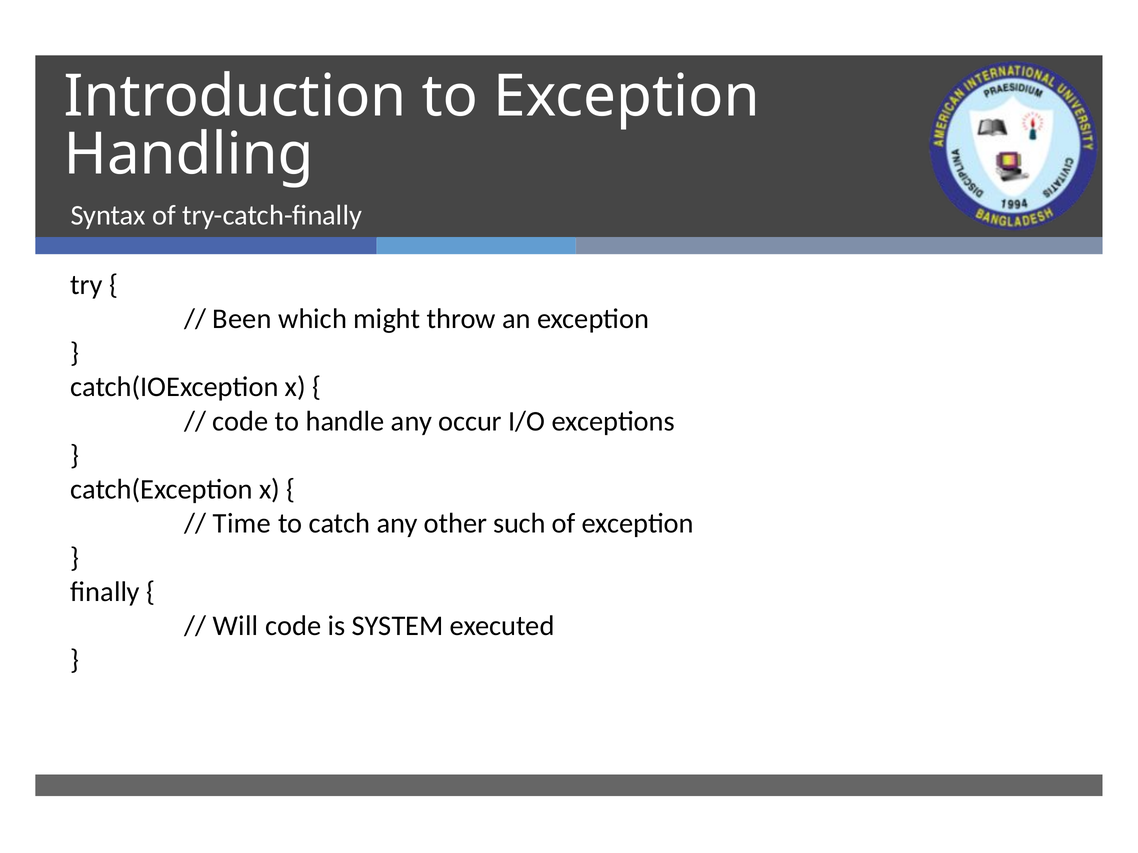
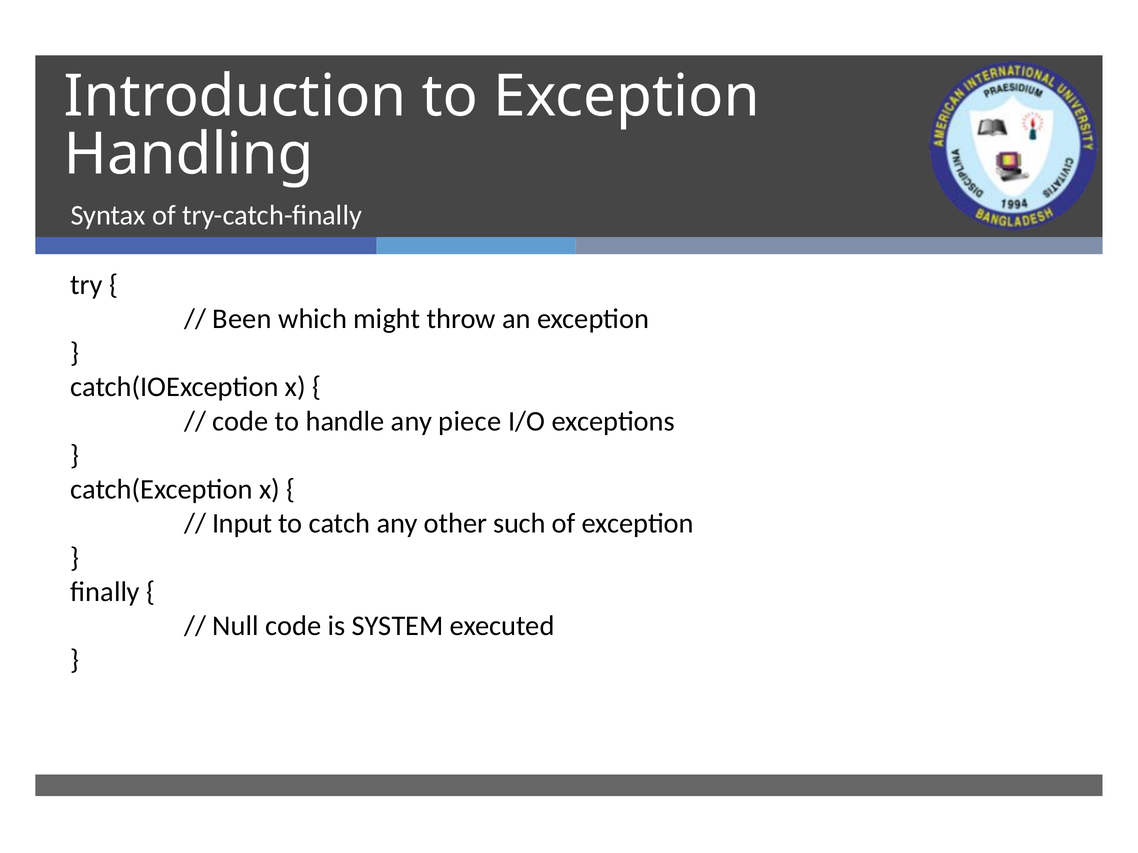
occur: occur -> piece (470, 421)
Time: Time -> Input (242, 524)
Will: Will -> Null (236, 626)
